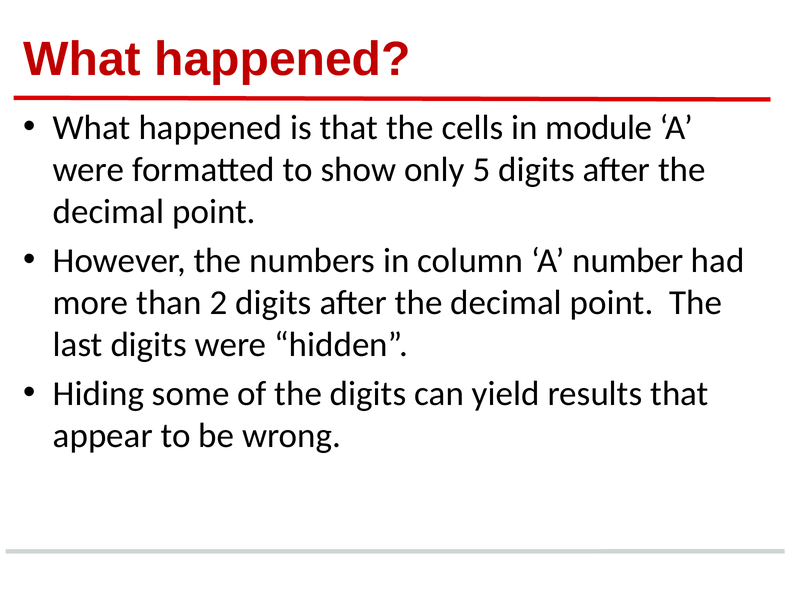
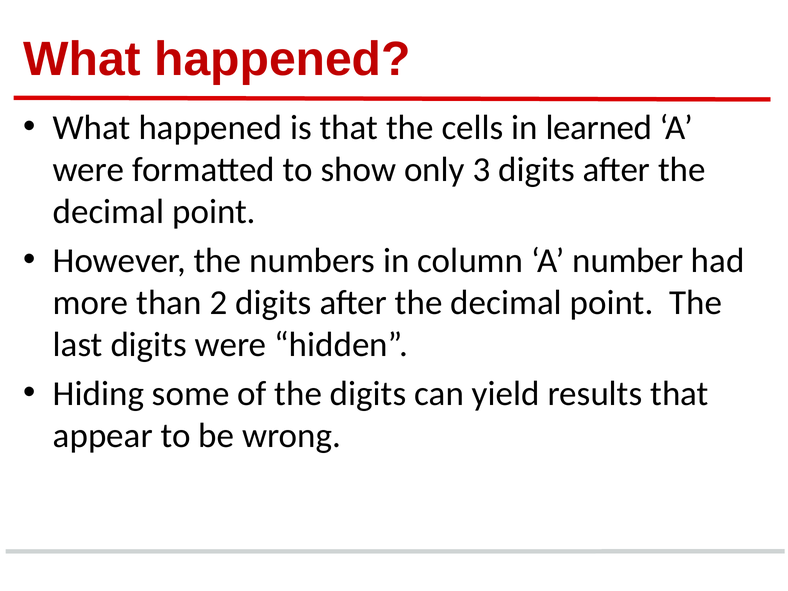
module: module -> learned (599, 128)
5: 5 -> 3 (482, 170)
